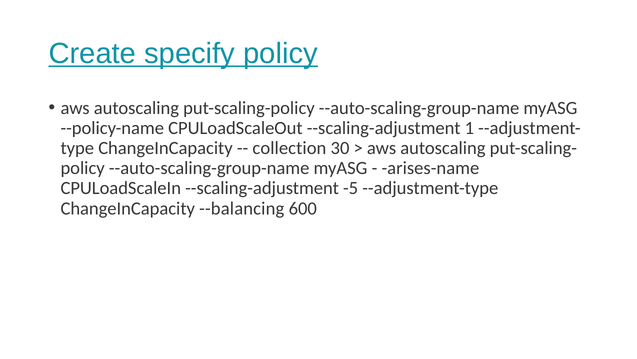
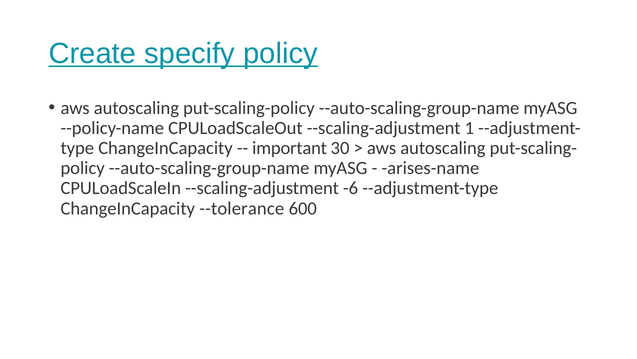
collection: collection -> important (290, 148)
-5: -5 -> -6 (351, 188)
--balancing: --balancing -> --tolerance (242, 208)
